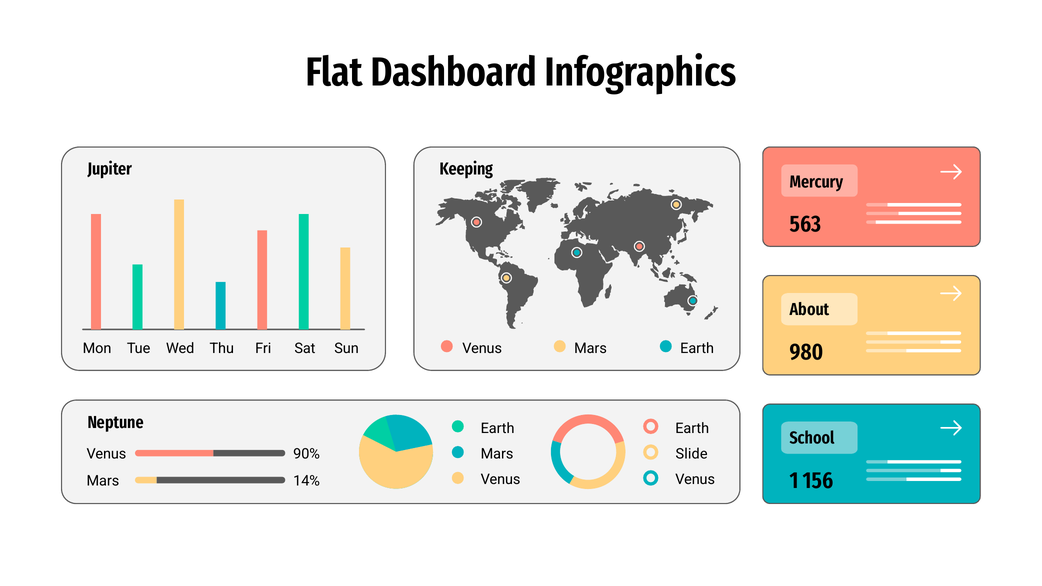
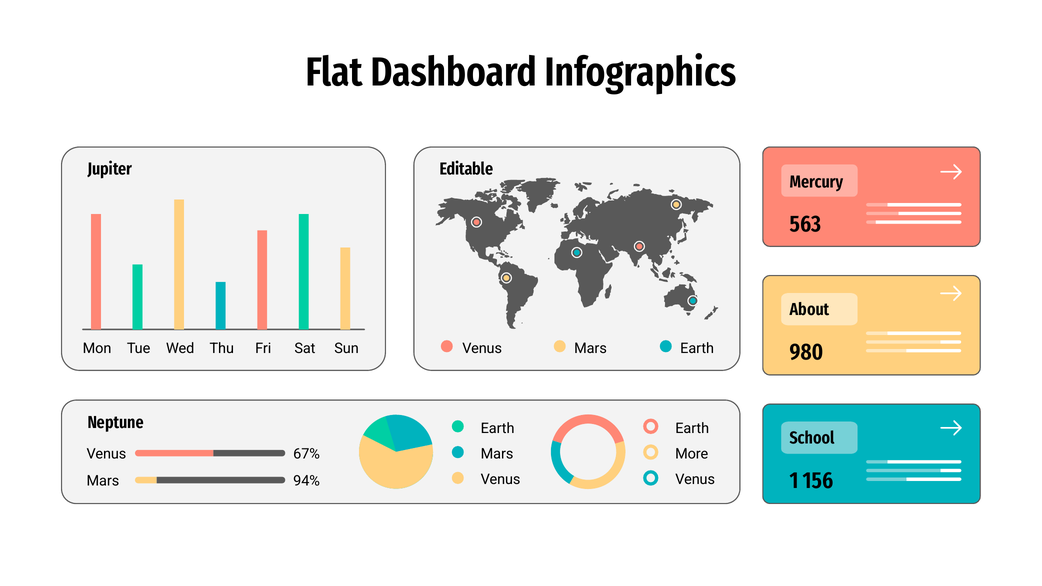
Keeping: Keeping -> Editable (466, 169)
Slide: Slide -> More (692, 454)
90%: 90% -> 67% (307, 454)
14%: 14% -> 94% (307, 481)
